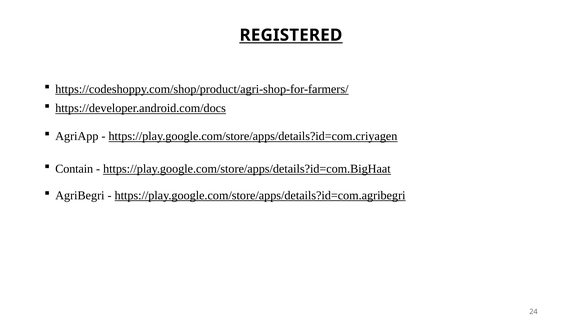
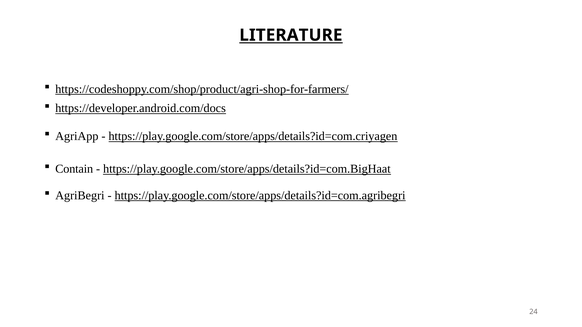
REGISTERED: REGISTERED -> LITERATURE (291, 35)
